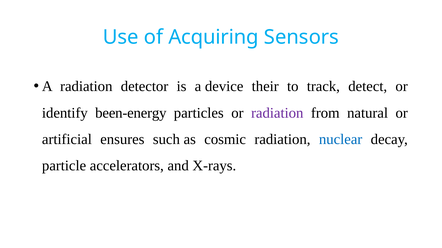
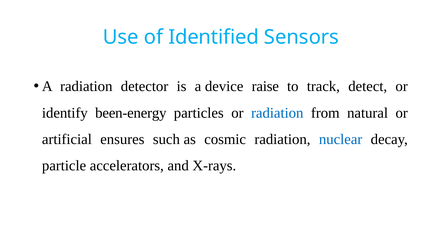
Acquiring: Acquiring -> Identified (214, 37)
their: their -> raise (265, 87)
radiation colour: purple -> blue (277, 113)
